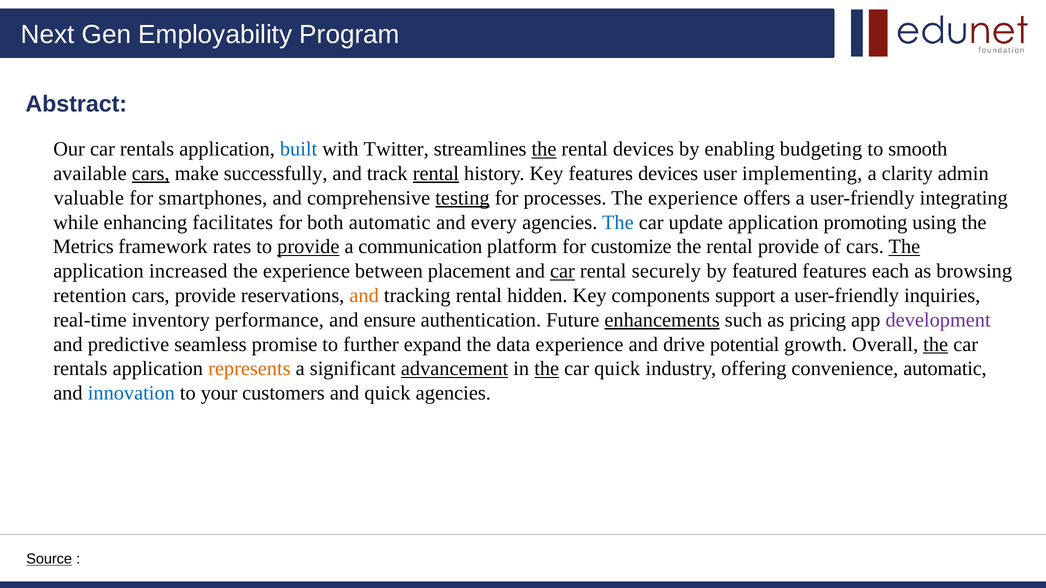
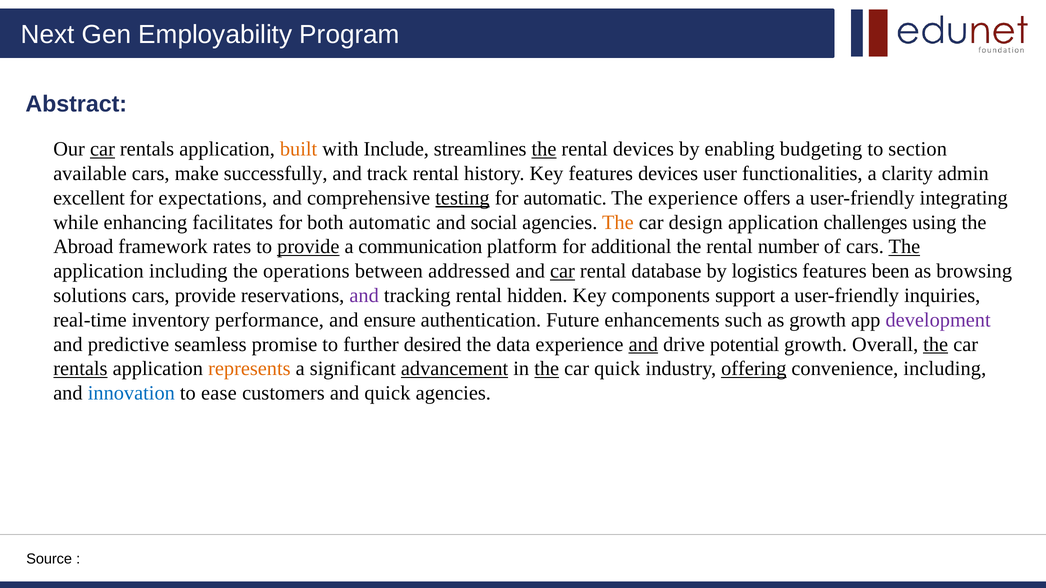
car underline: none -> present (102, 149)
built colour: blue -> orange (299, 149)
Twitter: Twitter -> Include (396, 149)
smooth: smooth -> section (918, 149)
cars underline: present -> none (151, 174)
rental underline: present -> none (436, 174)
implementing: implementing -> functionalities (802, 174)
valuable: valuable -> excellent (89, 198)
smartphones: smartphones -> expectations (213, 198)
for processes: processes -> automatic (565, 198)
every: every -> social (494, 223)
The colour: blue -> orange (618, 223)
update: update -> design (696, 223)
promoting: promoting -> challenges (865, 223)
Metrics: Metrics -> Abroad (83, 247)
customize: customize -> additional (631, 247)
rental provide: provide -> number (788, 247)
application increased: increased -> including (188, 271)
experience: experience -> operations (306, 271)
placement: placement -> addressed (469, 271)
securely: securely -> database (666, 271)
featured: featured -> logistics (765, 271)
each: each -> been (891, 271)
retention: retention -> solutions (90, 296)
and colour: orange -> purple (364, 296)
enhancements underline: present -> none (662, 320)
as pricing: pricing -> growth (818, 320)
expand: expand -> desired (433, 345)
and underline: none -> present (643, 345)
rentals underline: none -> present (80, 369)
offering underline: none -> present (754, 369)
convenience automatic: automatic -> including (945, 369)
your: your -> ease (219, 393)
Source underline: present -> none (49, 559)
